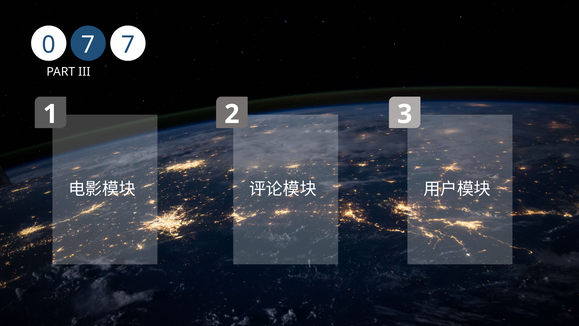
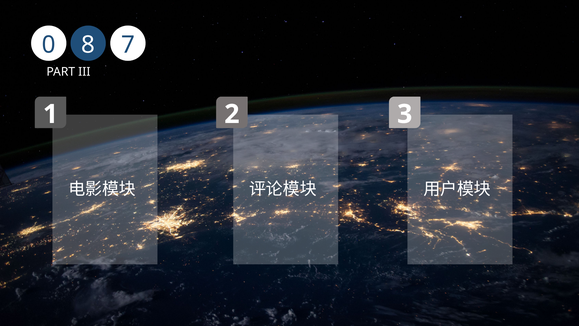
0 7: 7 -> 8 (88, 45)
